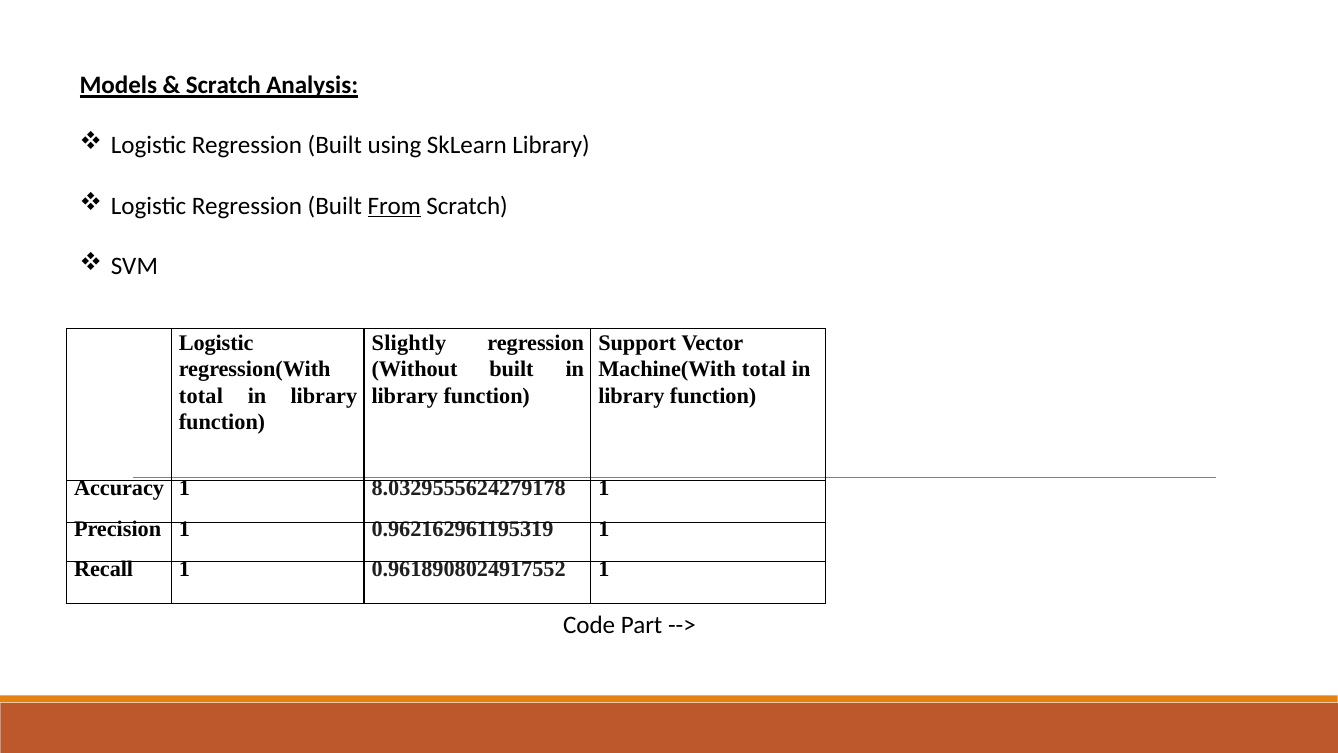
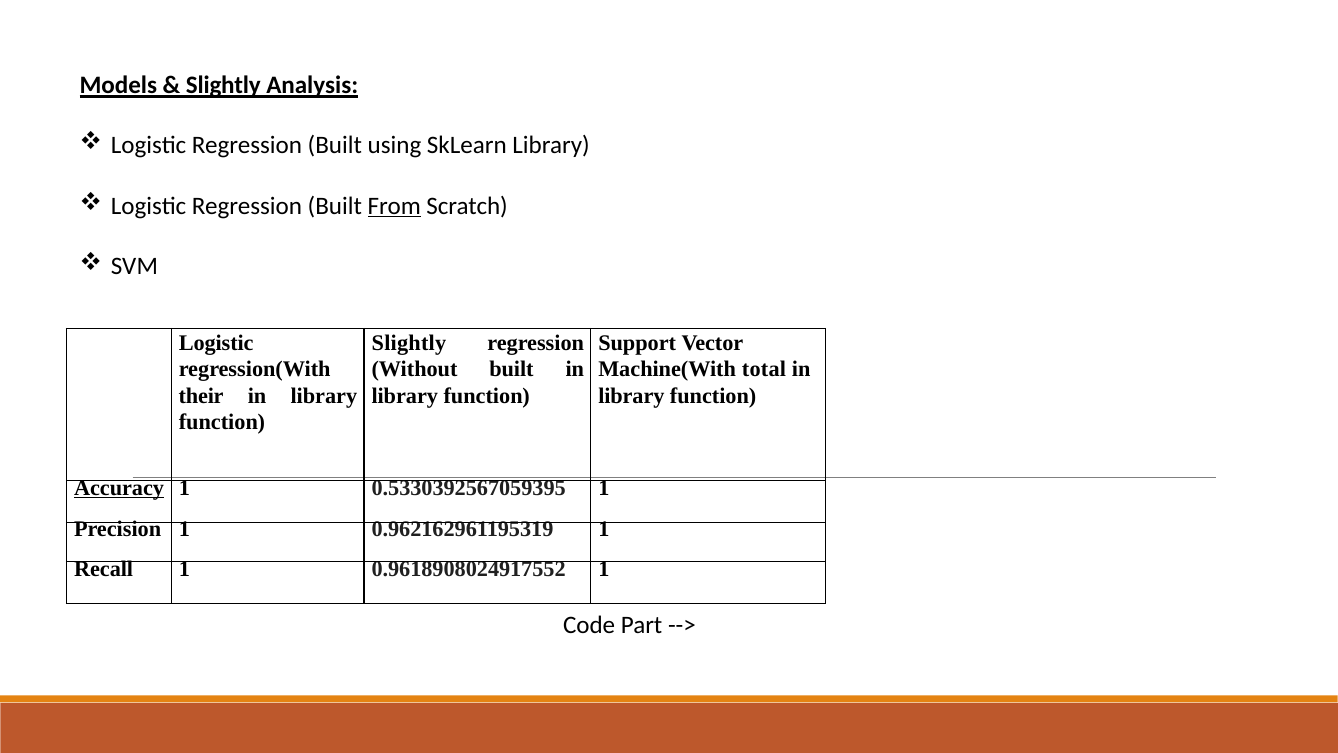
Scratch: Scratch -> Slightly (223, 85)
total: total -> their (201, 395)
Accuracy underline: none -> present (119, 487)
8.0329555624279178: 8.0329555624279178 -> 0.5330392567059395 (469, 487)
